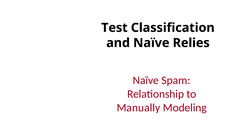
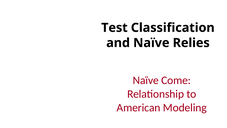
Spam: Spam -> Come (176, 80)
Manually: Manually -> American (139, 107)
